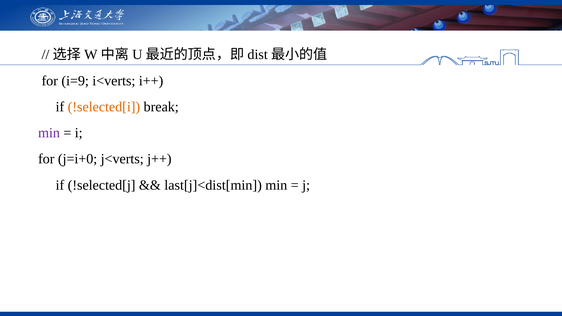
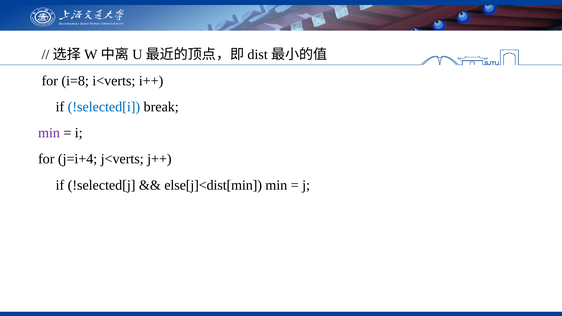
i=9: i=9 -> i=8 (75, 81)
!selected[i colour: orange -> blue (104, 107)
j=i+0: j=i+0 -> j=i+4 (78, 159)
last[j]<dist[min: last[j]<dist[min -> else[j]<dist[min (213, 185)
